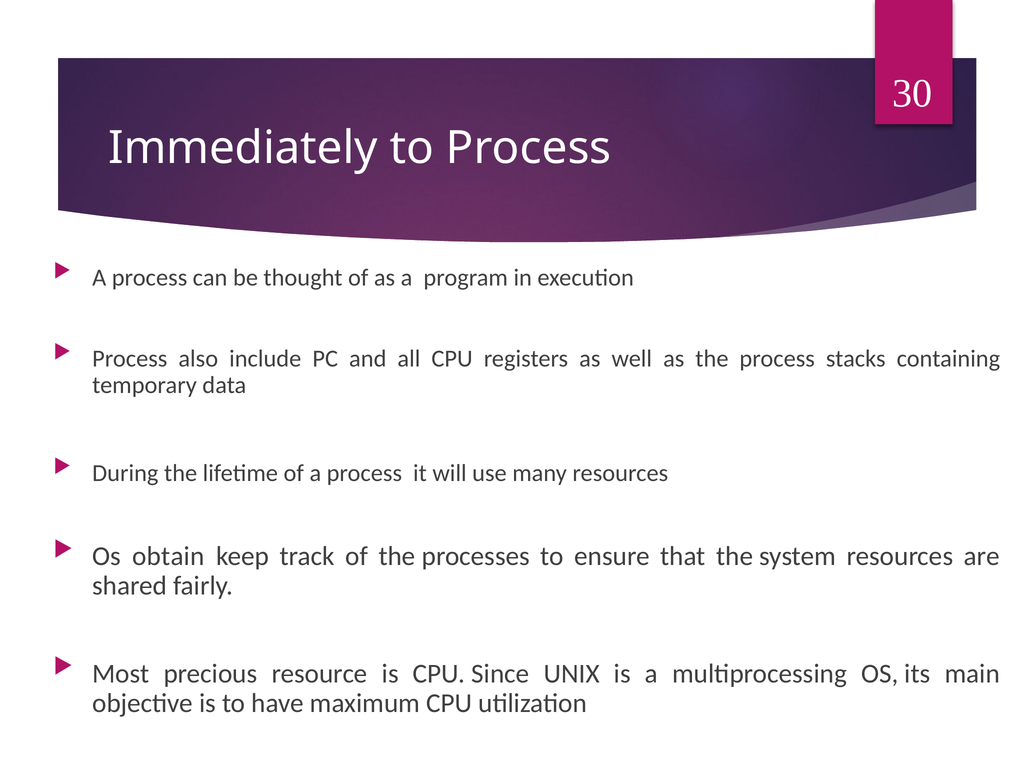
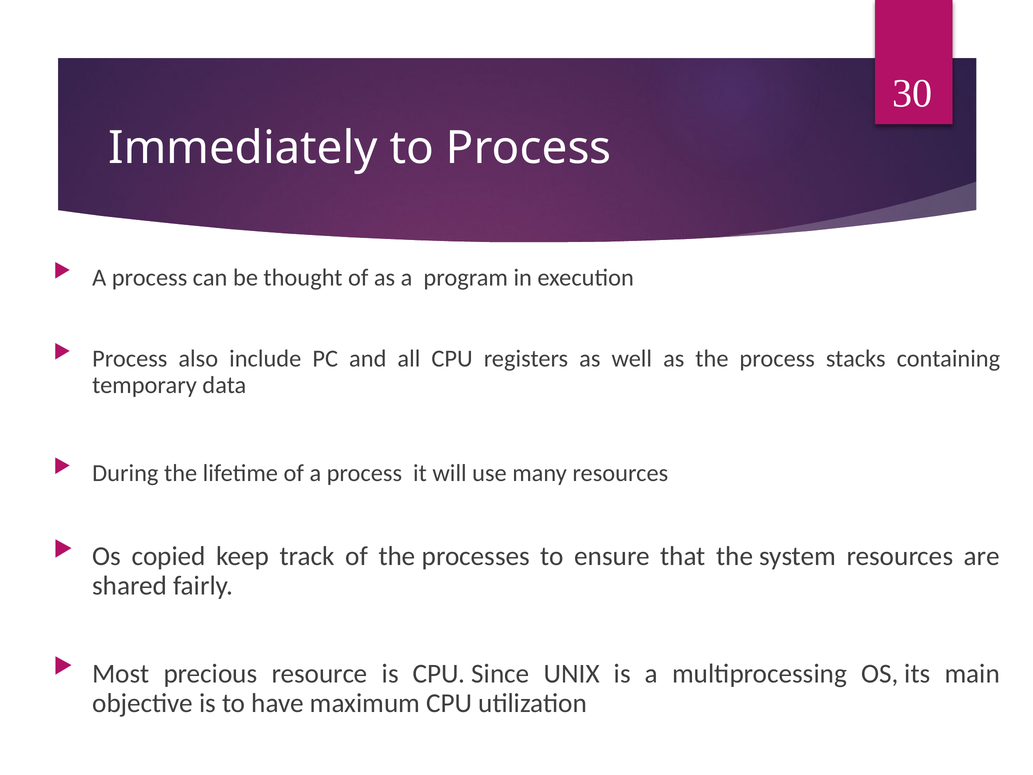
obtain: obtain -> copied (169, 556)
